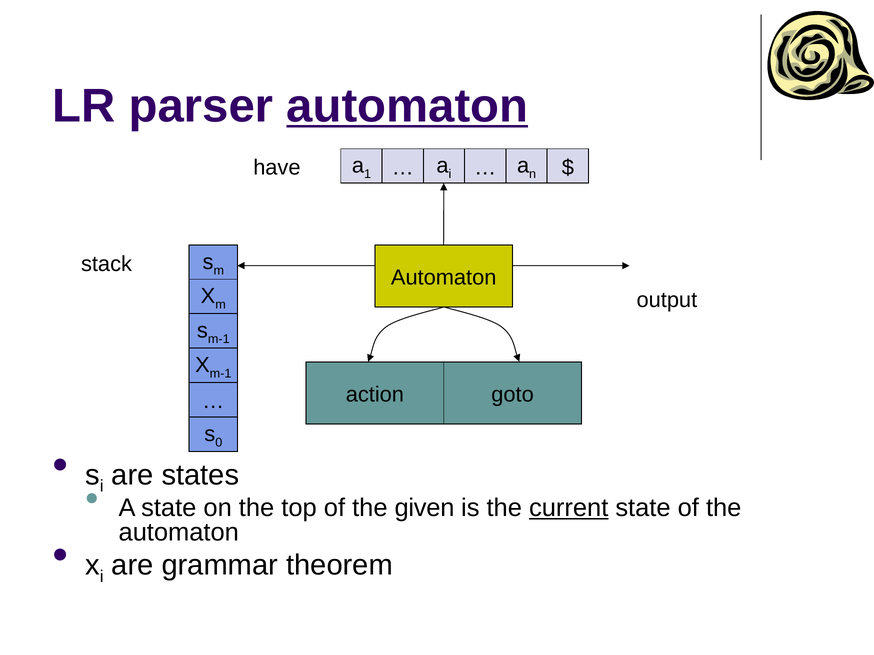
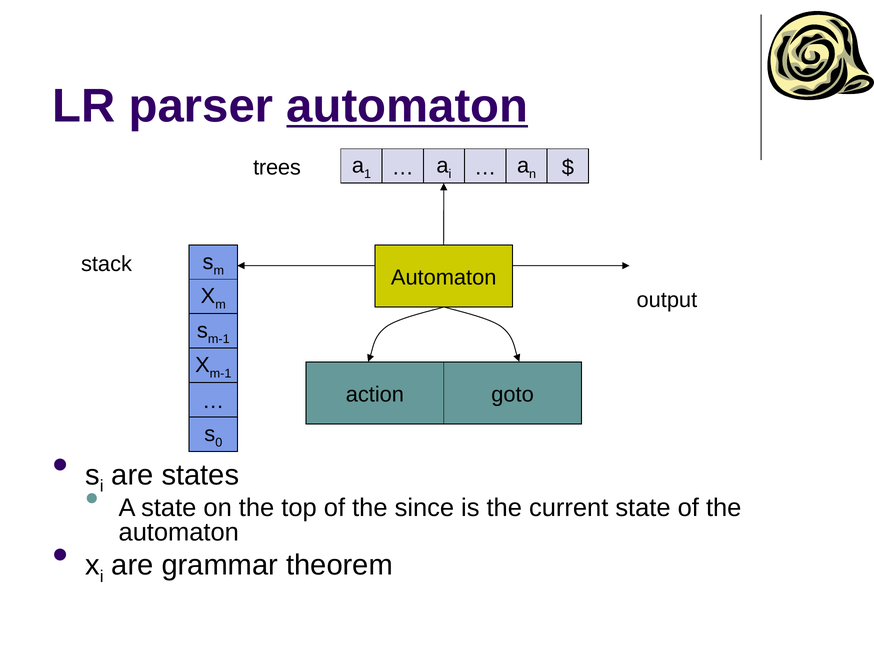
have: have -> trees (277, 168)
given: given -> since (424, 508)
current underline: present -> none (569, 508)
